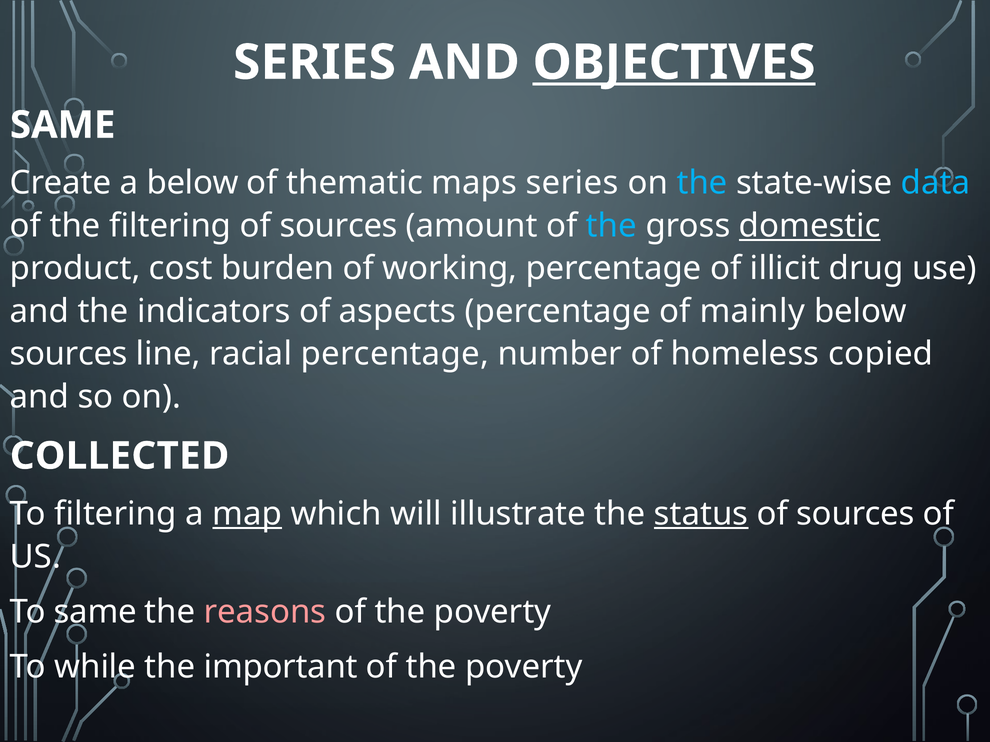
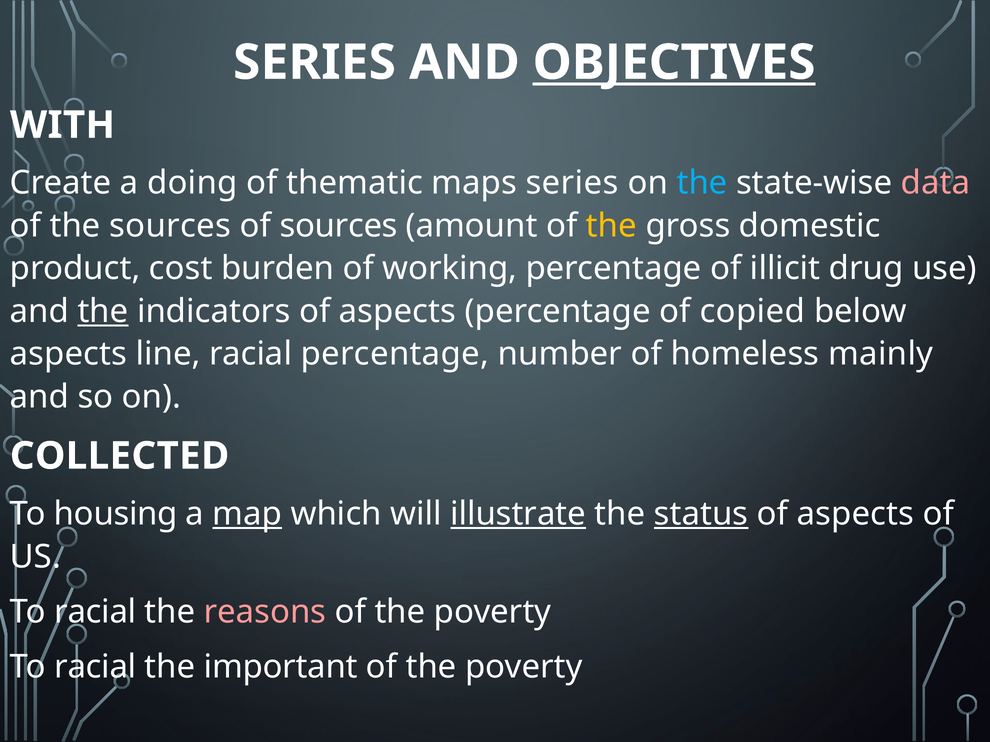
SAME: SAME -> WITH (62, 125)
a below: below -> doing (192, 183)
data colour: light blue -> pink (935, 183)
the filtering: filtering -> sources (170, 226)
the colour: light blue -> yellow (611, 226)
domestic underline: present -> none (810, 226)
the underline: none -> present (103, 311)
mainly: mainly -> copied (752, 311)
sources: sources -> aspects (69, 354)
copied: copied -> mainly (881, 354)
To filtering: filtering -> housing (116, 514)
illustrate underline: none -> present (518, 514)
sources: sources -> aspects (855, 514)
same: same -> racial (95, 612)
while: while -> racial (95, 667)
